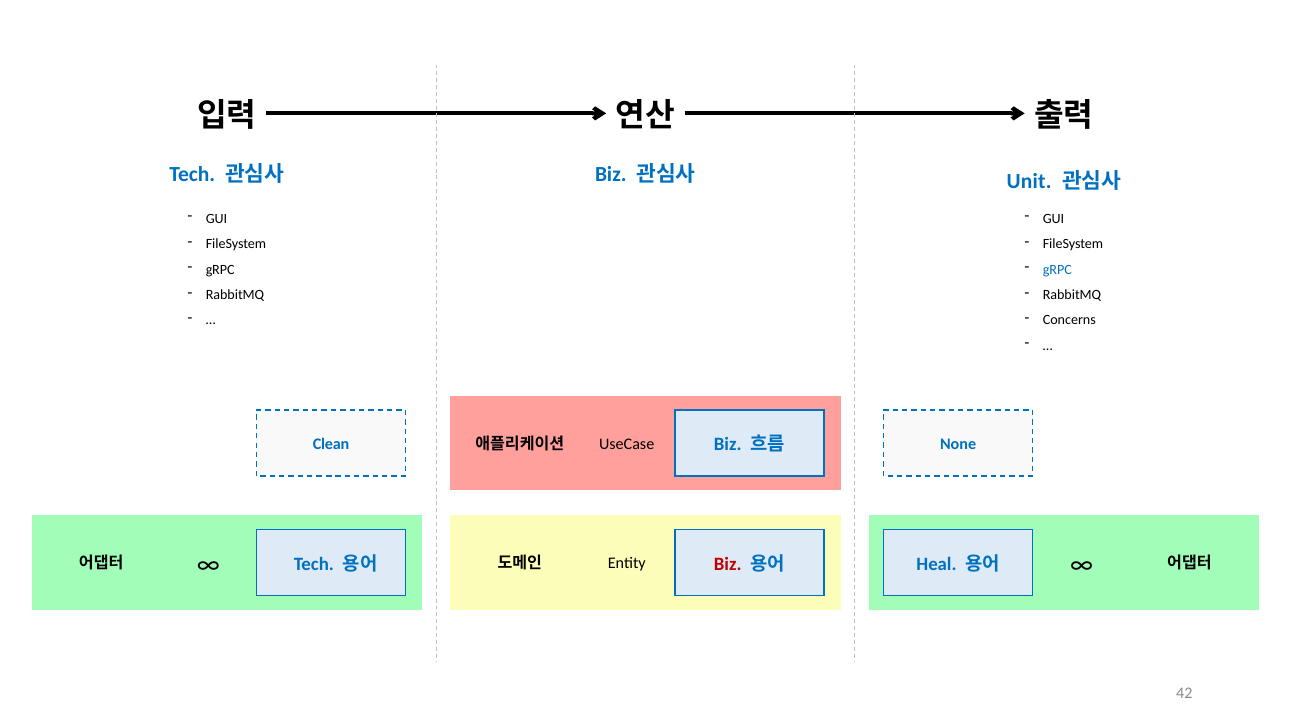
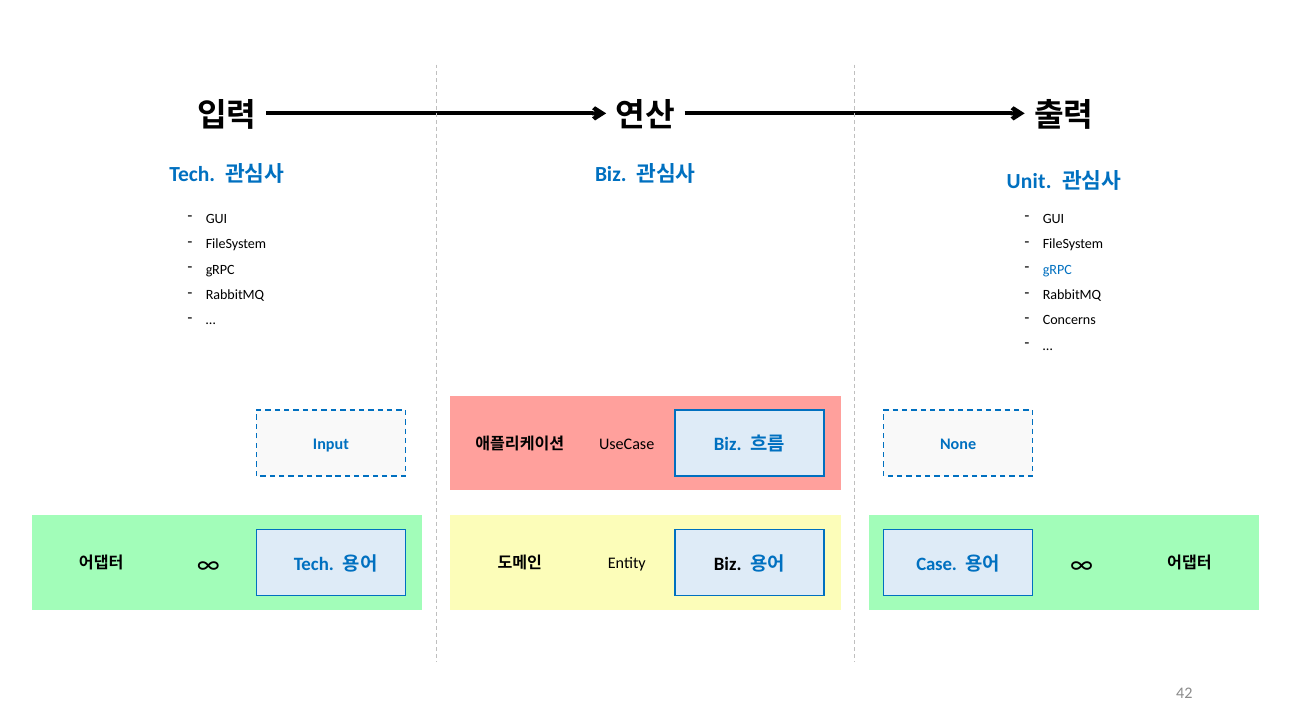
Clean: Clean -> Input (331, 444)
Biz colour: red -> black (728, 564)
Heal: Heal -> Case (937, 564)
